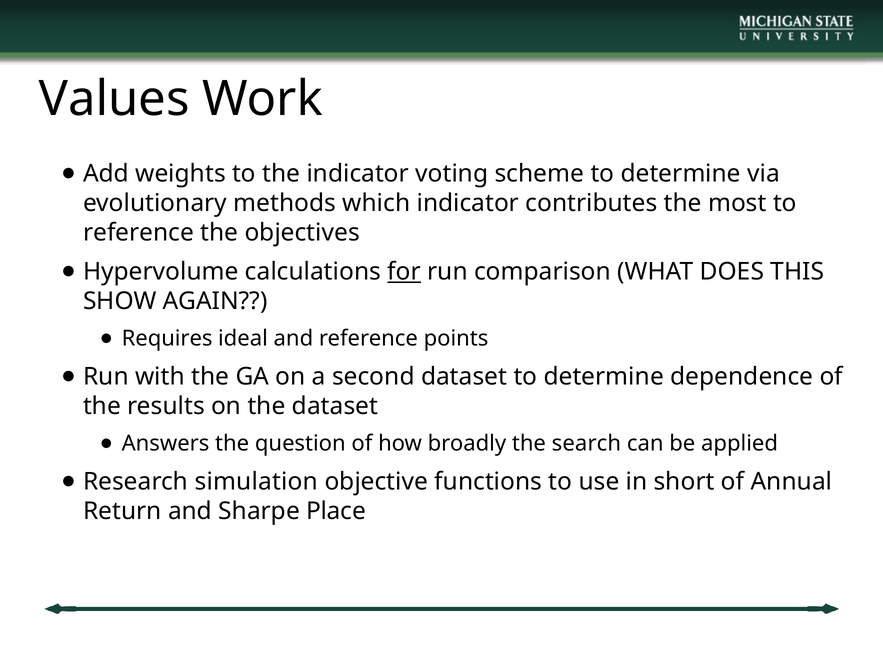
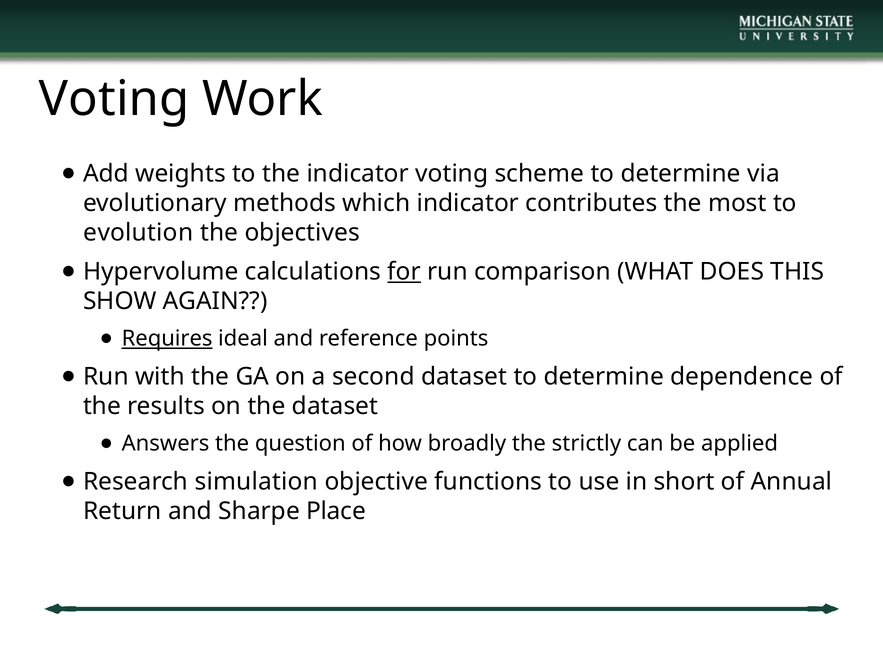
Values: Values -> Voting (114, 99)
reference: reference -> evolution (138, 233)
Requires underline: none -> present (167, 339)
search: search -> strictly (586, 444)
